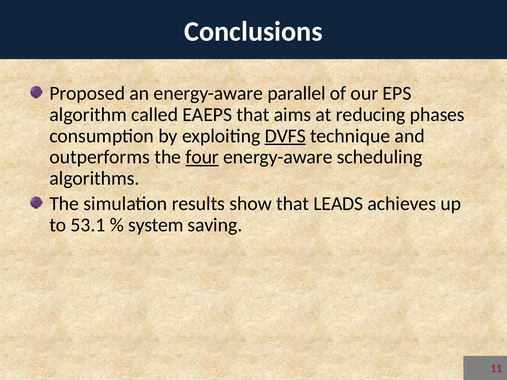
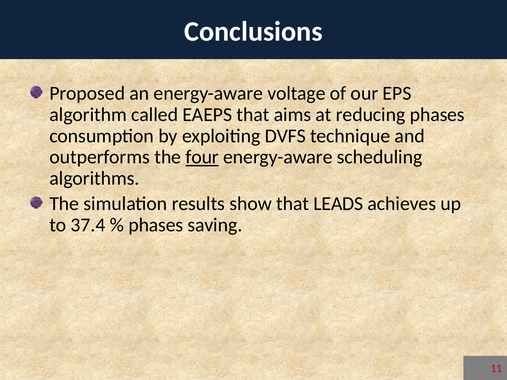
parallel: parallel -> voltage (296, 93)
DVFS underline: present -> none (285, 136)
53.1: 53.1 -> 37.4 (88, 225)
system: system -> phases (156, 225)
